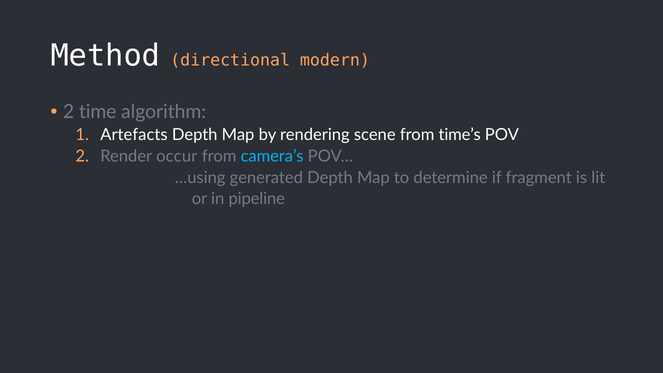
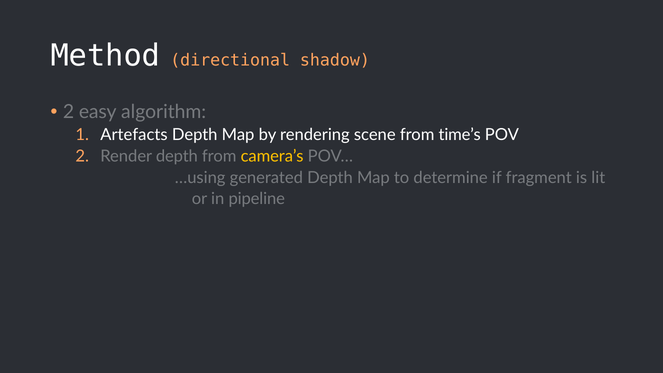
modern: modern -> shadow (335, 60)
time: time -> easy (98, 112)
Render occur: occur -> depth (177, 156)
camera’s colour: light blue -> yellow (272, 156)
